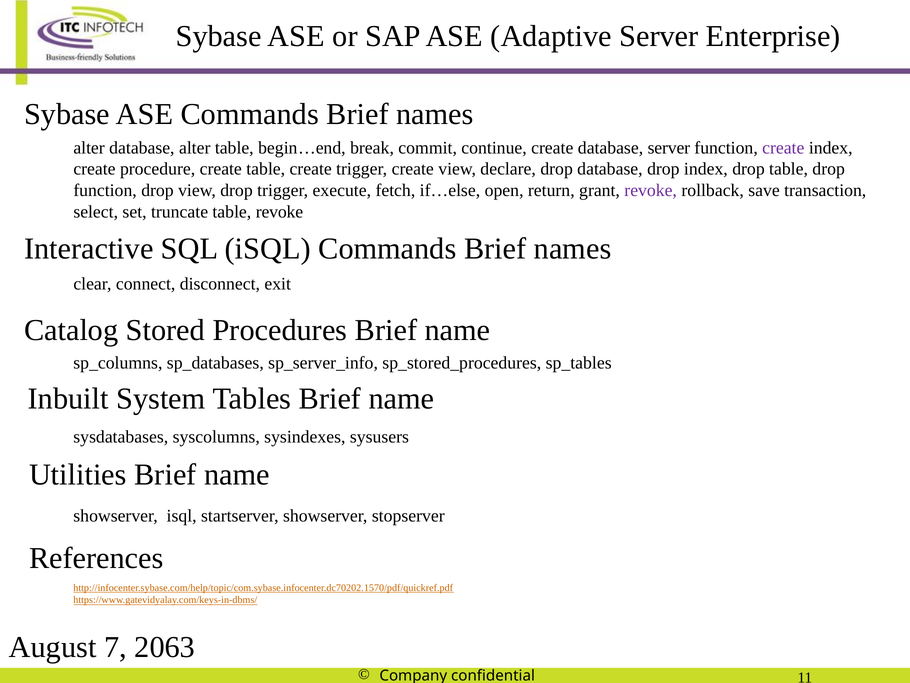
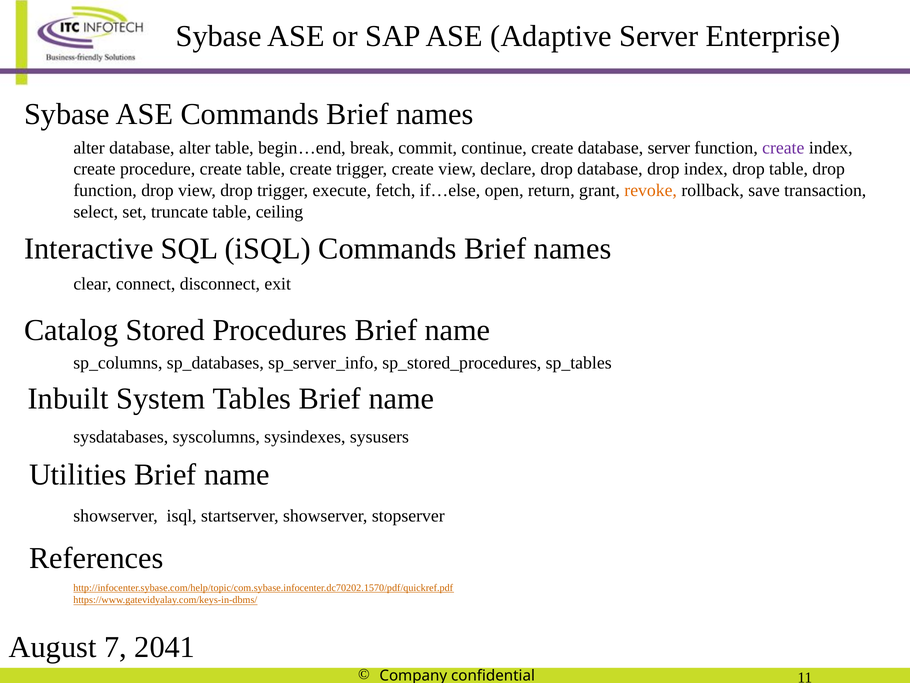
revoke colour: purple -> orange (651, 190)
table revoke: revoke -> ceiling (279, 212)
2063: 2063 -> 2041 (165, 647)
